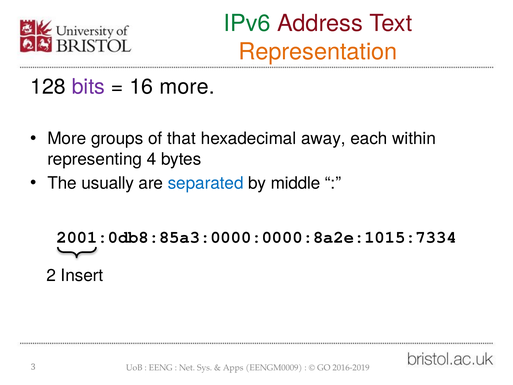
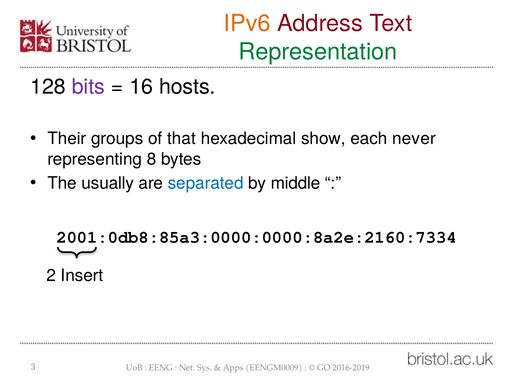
IPv6 colour: green -> orange (247, 24)
Representation colour: orange -> green (318, 52)
16 more: more -> hosts (187, 87)
More: More -> Their (67, 139)
away: away -> show (323, 139)
within: within -> never (414, 139)
4: 4 -> 8 (152, 159)
2001:0db8:85a3:0000:0000:8a2e:1015:7334: 2001:0db8:85a3:0000:0000:8a2e:1015:7334 -> 2001:0db8:85a3:0000:0000:8a2e:2160:7334 (257, 237)
